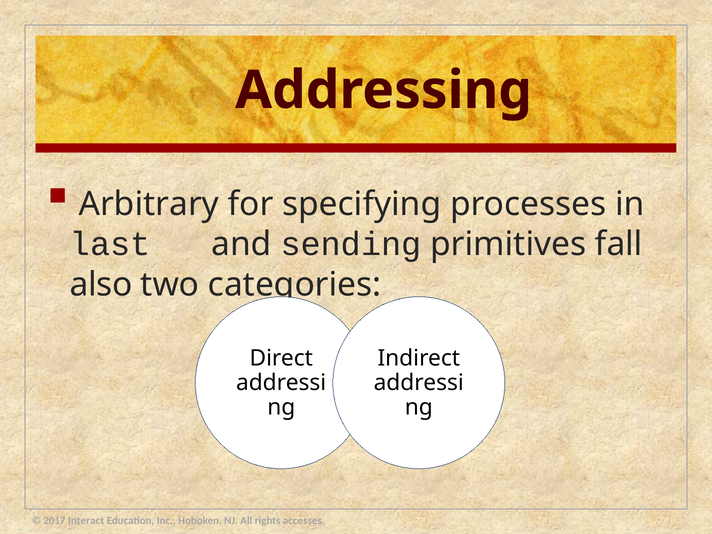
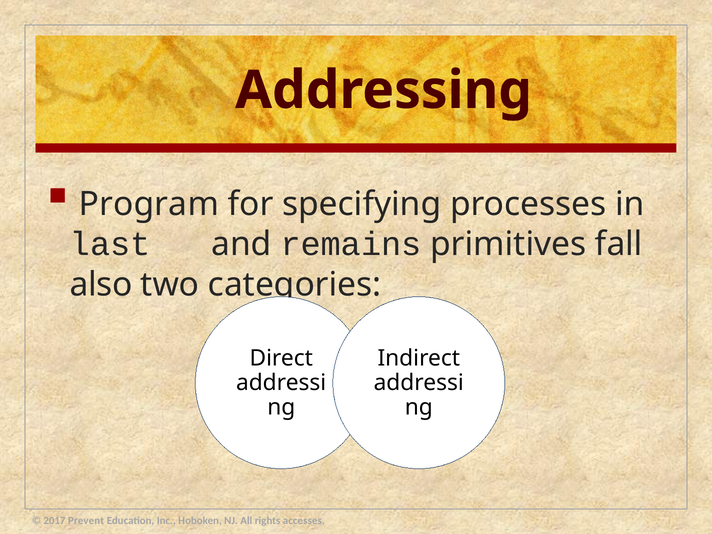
Arbitrary: Arbitrary -> Program (149, 204)
sending: sending -> remains (351, 244)
Interact: Interact -> Prevent (86, 521)
